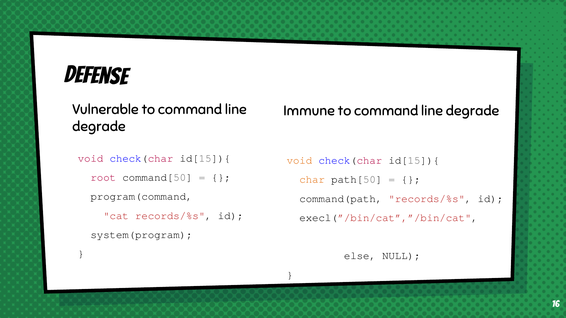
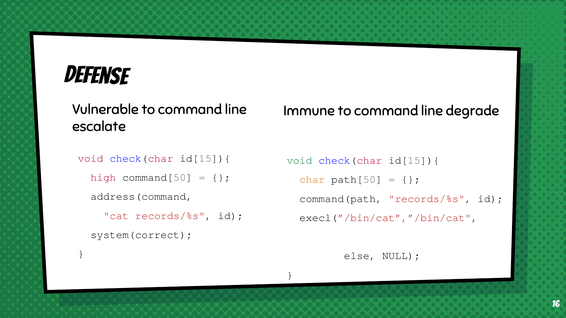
degrade: degrade -> escalate (99, 127)
void colour: orange -> green (299, 161)
root: root -> high (103, 178)
program(command: program(command -> address(command (141, 197)
system(program: system(program -> system(correct (141, 235)
